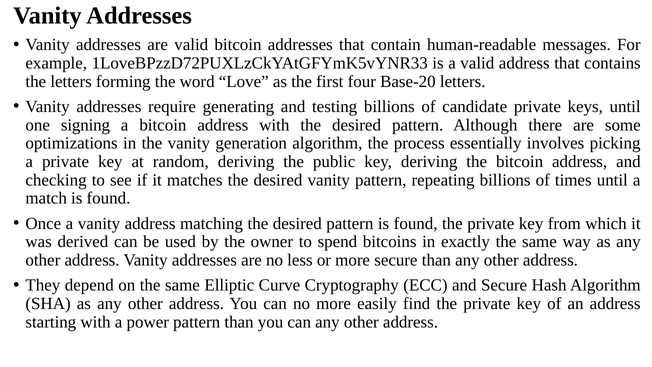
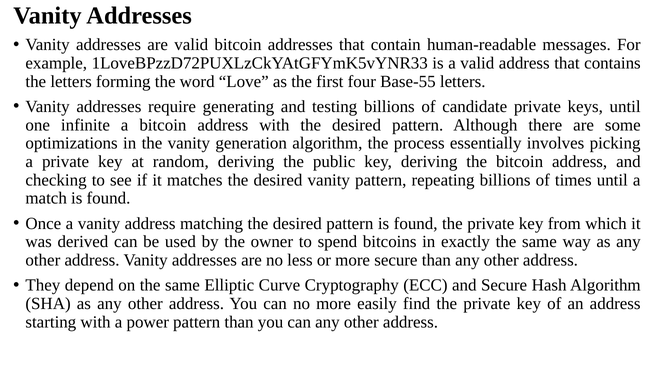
Base-20: Base-20 -> Base-55 (408, 81)
signing: signing -> infinite (85, 125)
